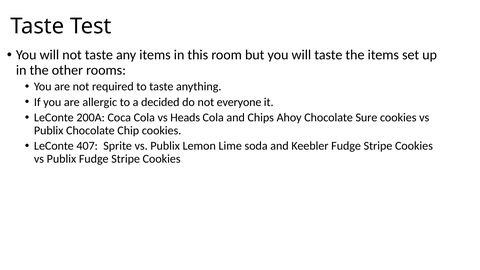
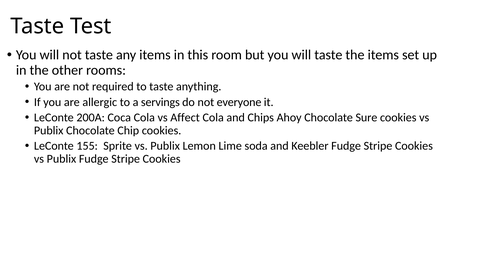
decided: decided -> servings (160, 102)
Heads: Heads -> Affect (185, 118)
407: 407 -> 155 (87, 146)
